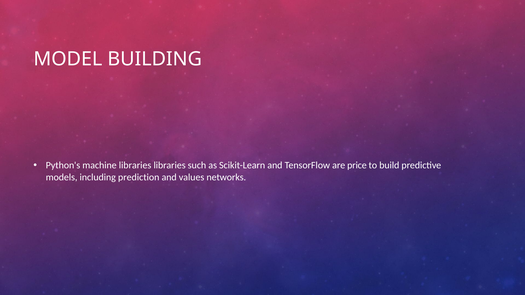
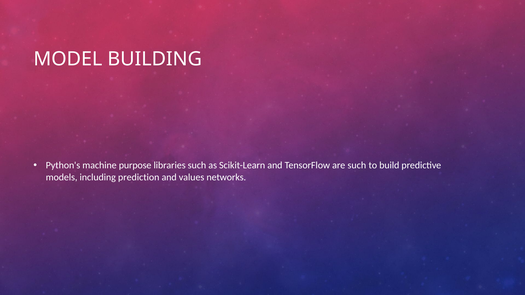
machine libraries: libraries -> purpose (135, 166)
are price: price -> such (357, 166)
